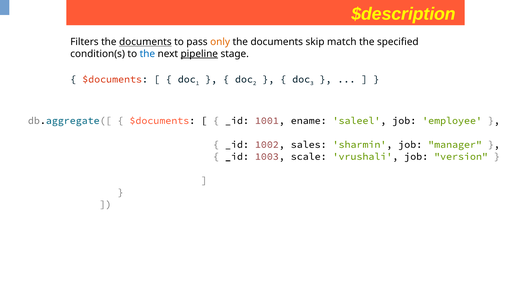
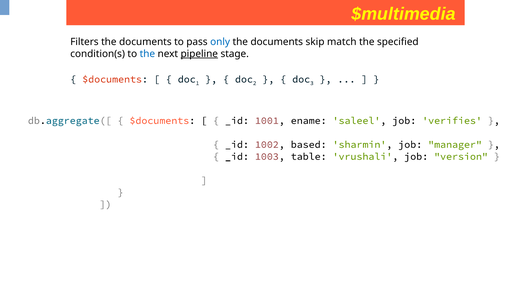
$description: $description -> $multimedia (404, 14)
documents underline: present -> none (145, 42)
only colour: orange -> blue (220, 42)
employee: employee -> verifies (452, 120)
sales: sales -> based (309, 144)
scale: scale -> table (309, 156)
